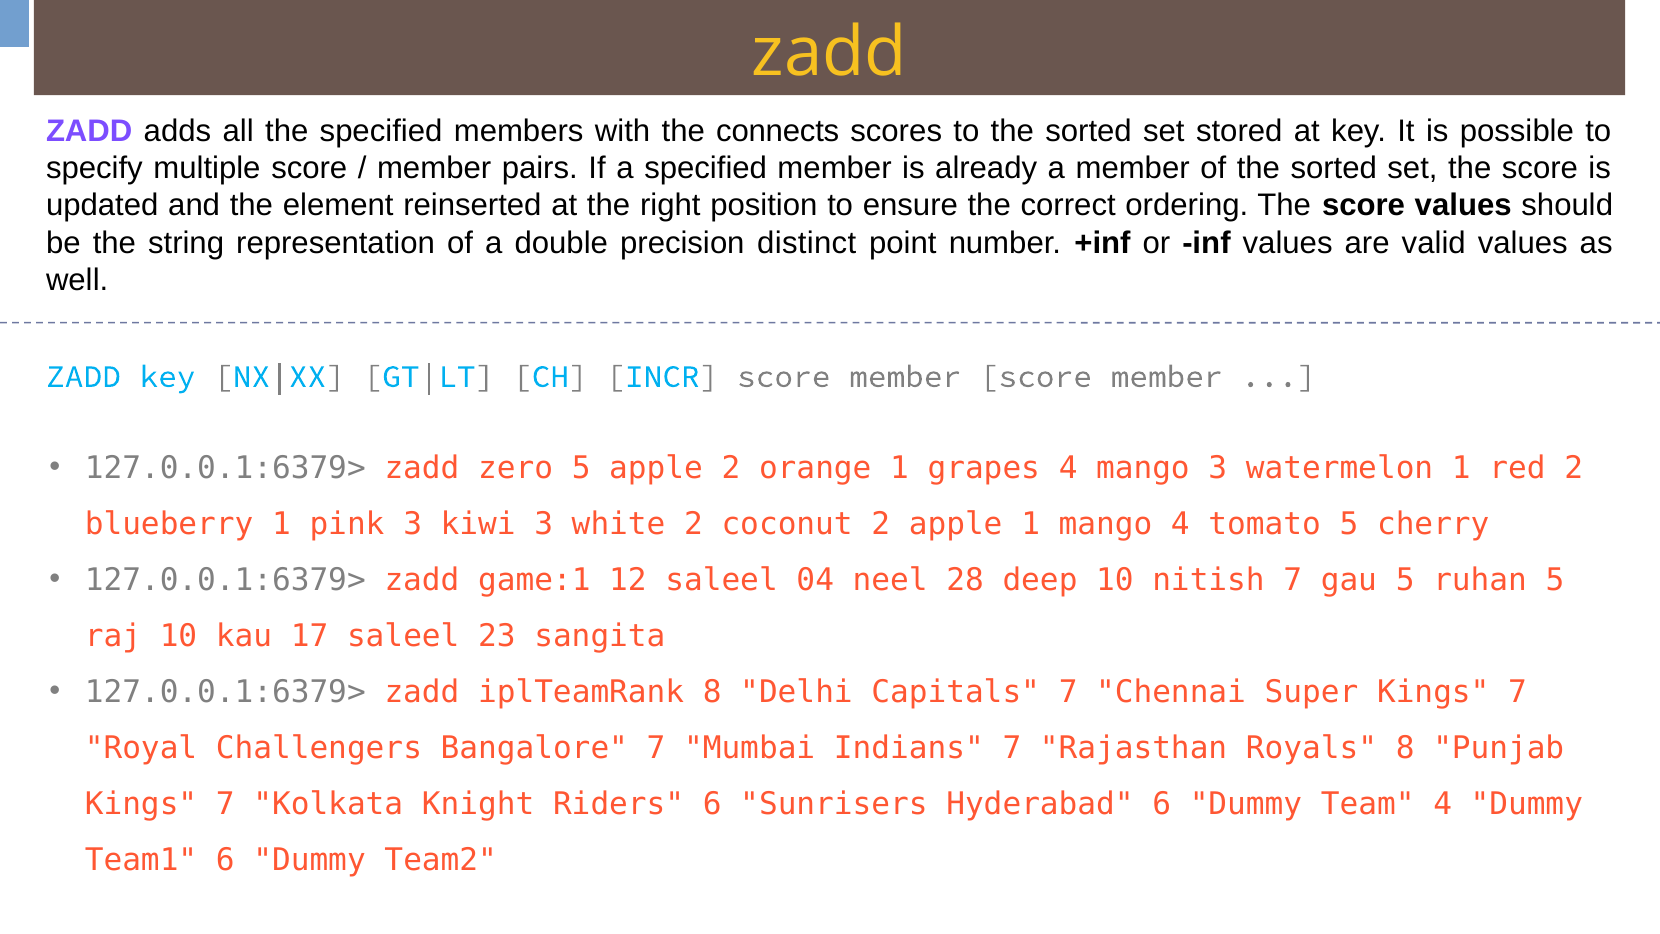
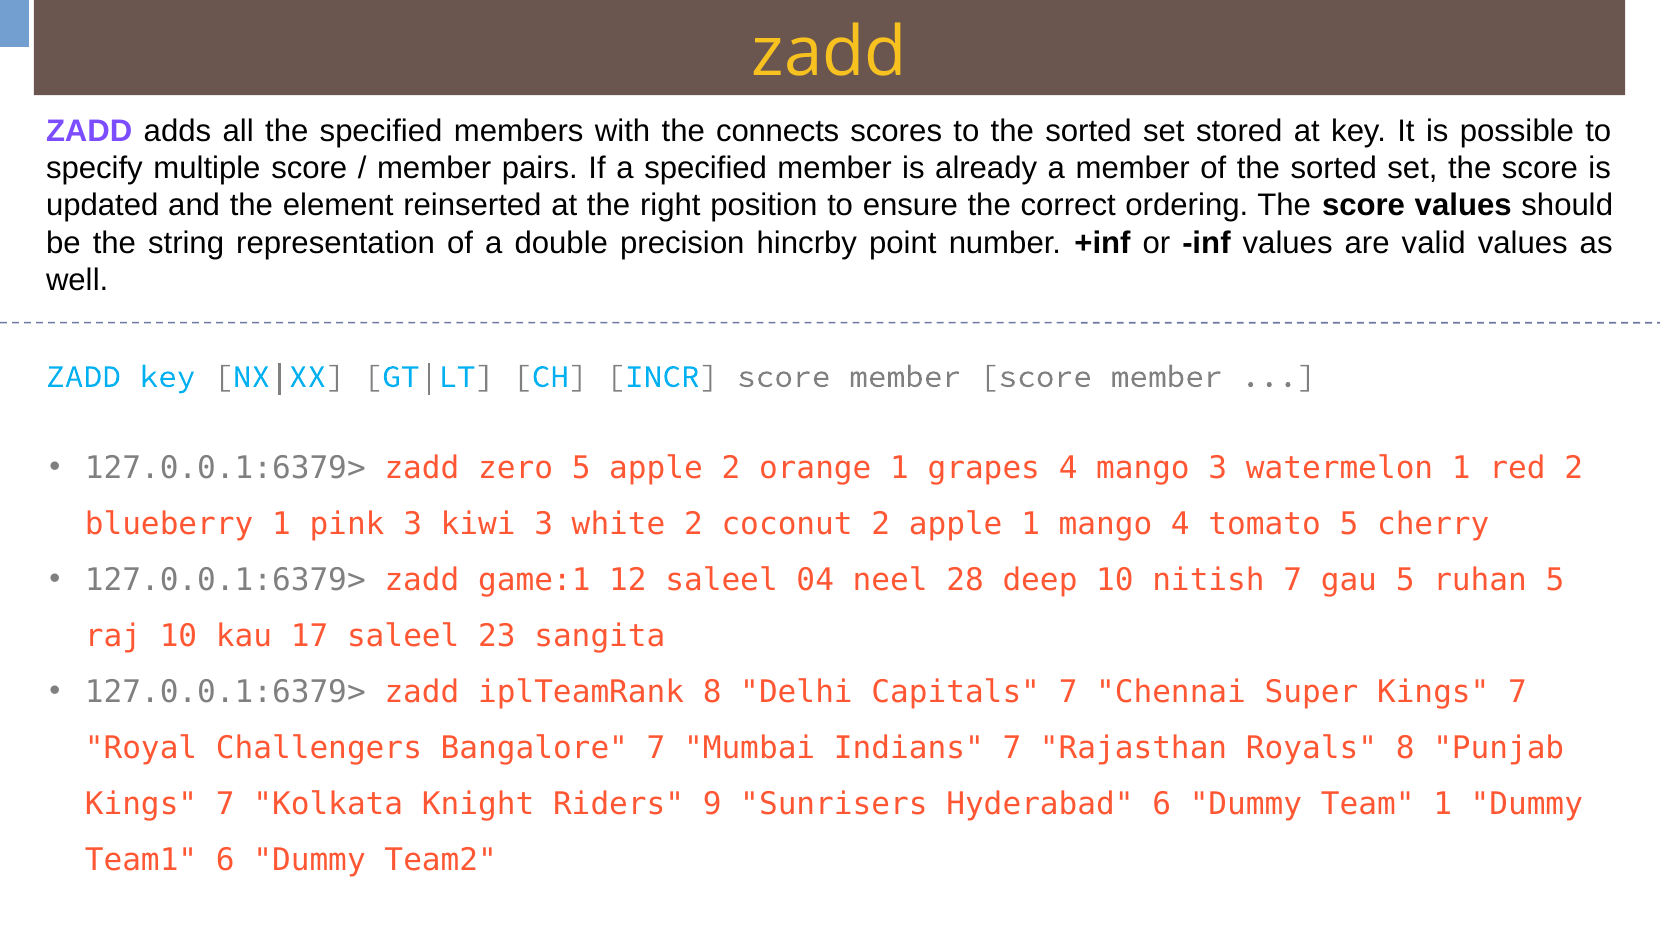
distinct: distinct -> hincrby (807, 243)
Riders 6: 6 -> 9 (712, 804)
Team 4: 4 -> 1 (1443, 804)
